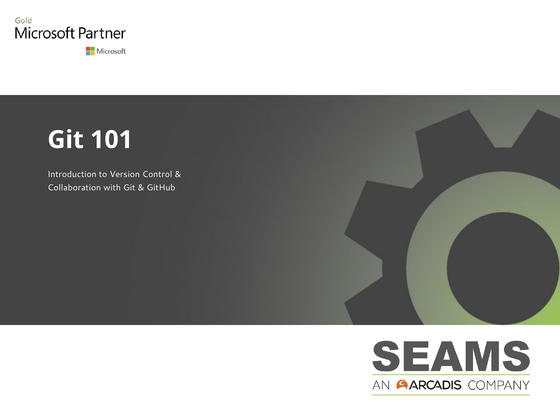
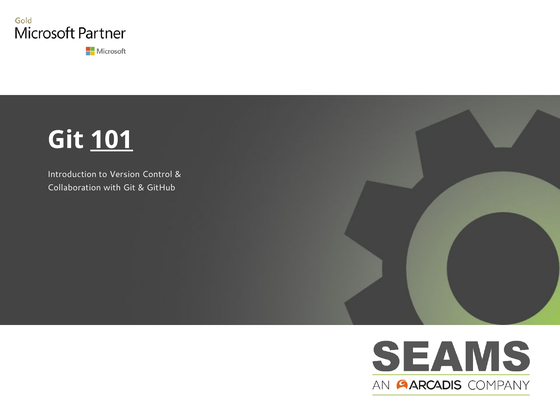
101 underline: none -> present (112, 140)
